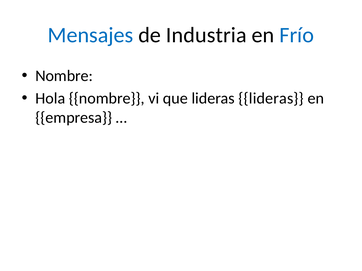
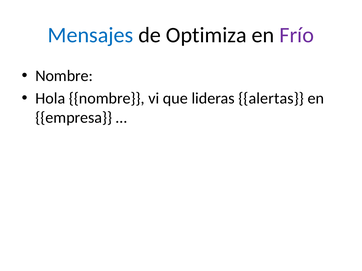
Industria: Industria -> Optimiza (206, 35)
Frío colour: blue -> purple (297, 35)
lideras lideras: lideras -> alertas (271, 98)
